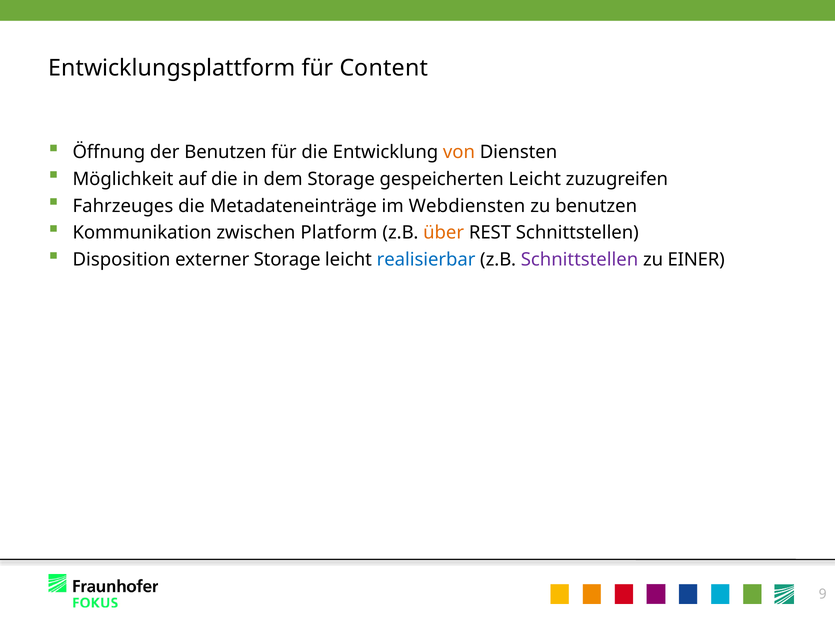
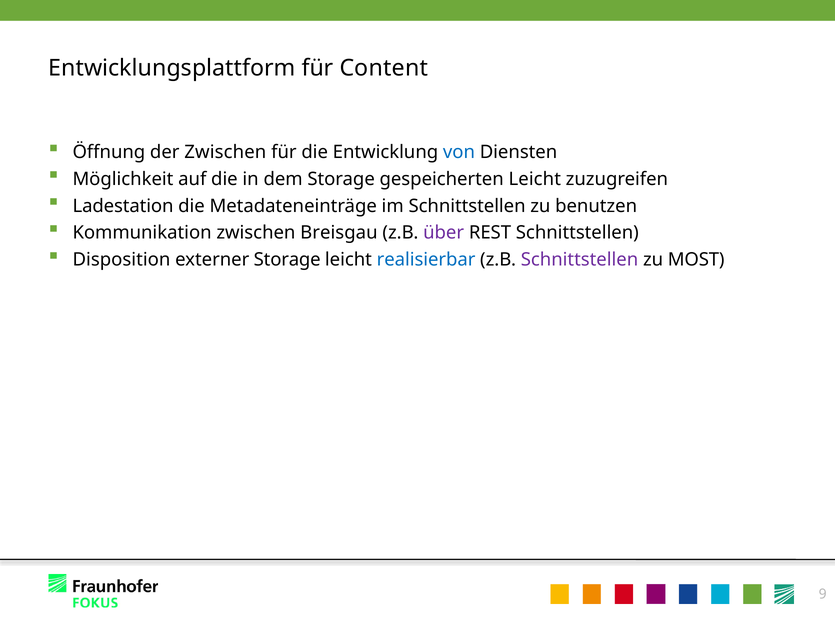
der Benutzen: Benutzen -> Zwischen (225, 152)
von colour: orange -> blue (459, 152)
Fahrzeuges: Fahrzeuges -> Ladestation (123, 206)
im Webdiensten: Webdiensten -> Schnittstellen (467, 206)
Platform: Platform -> Breisgau (339, 233)
über colour: orange -> purple (444, 233)
EINER: EINER -> MOST (696, 260)
